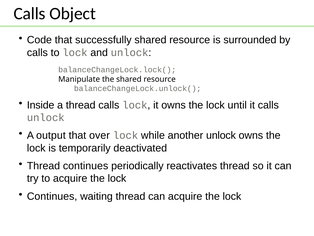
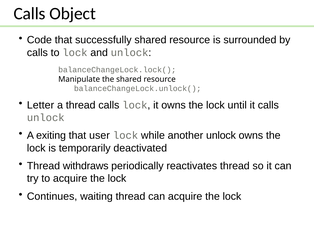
Inside: Inside -> Letter (41, 105)
output: output -> exiting (51, 135)
over: over -> user (99, 135)
Thread continues: continues -> withdraws (86, 166)
